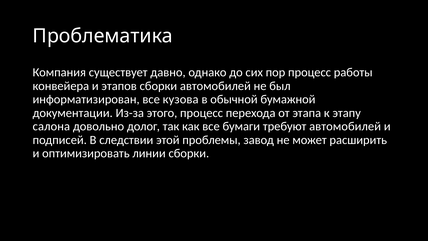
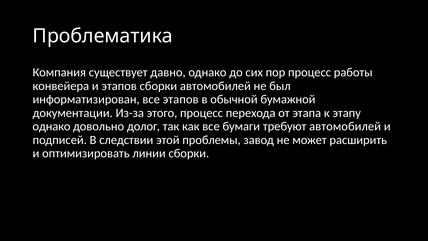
все кузова: кузова -> этапов (181, 99)
салона: салона -> однако (51, 126)
